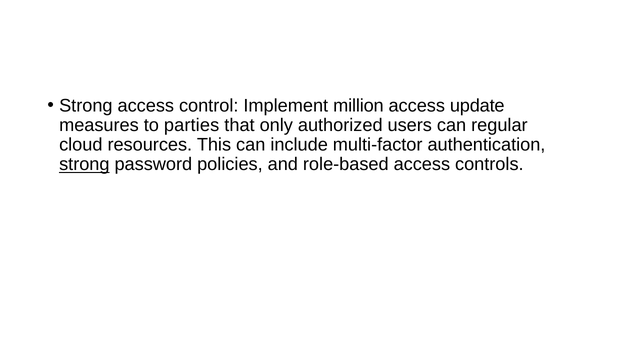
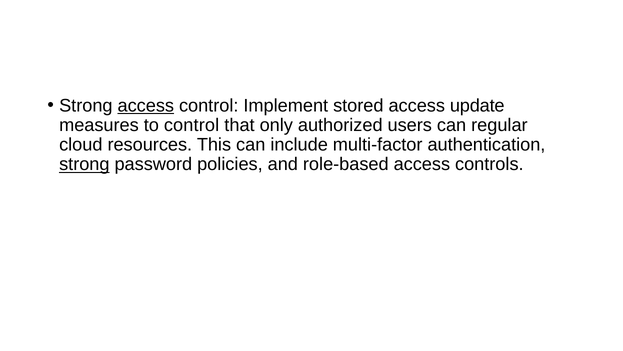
access underline: none -> present (146, 105)
million: million -> stored (358, 105)
to parties: parties -> control (192, 125)
